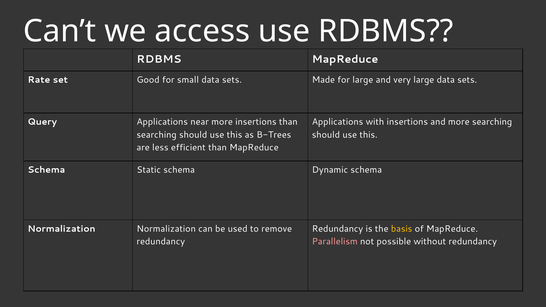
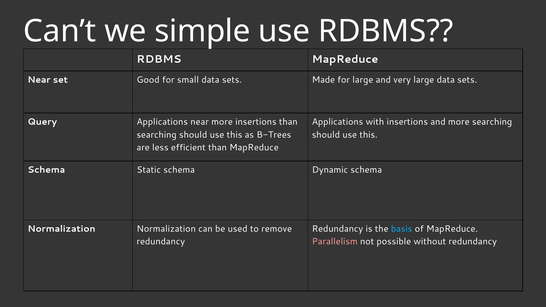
access: access -> simple (203, 31)
Rate: Rate -> Near (39, 80)
basis colour: yellow -> light blue (402, 229)
